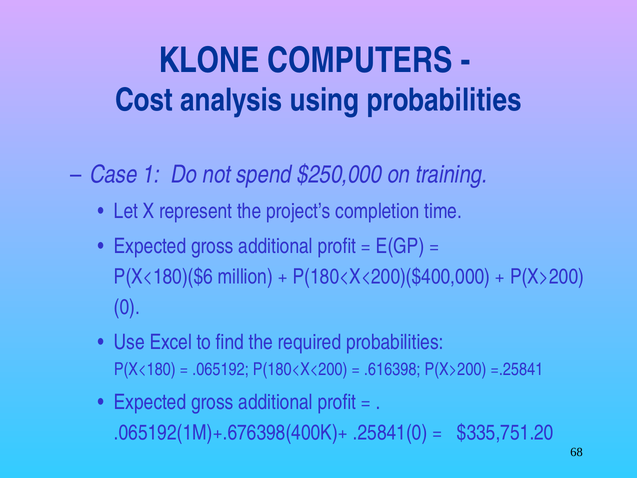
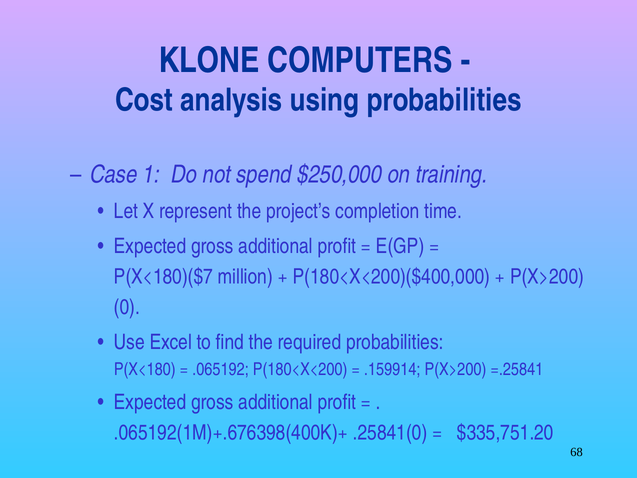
P(X<180)($6: P(X<180)($6 -> P(X<180)($7 (163, 276)
.616398: .616398 -> .159914 (392, 369)
